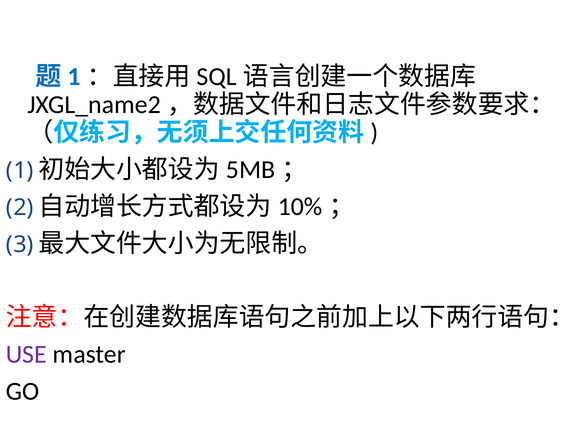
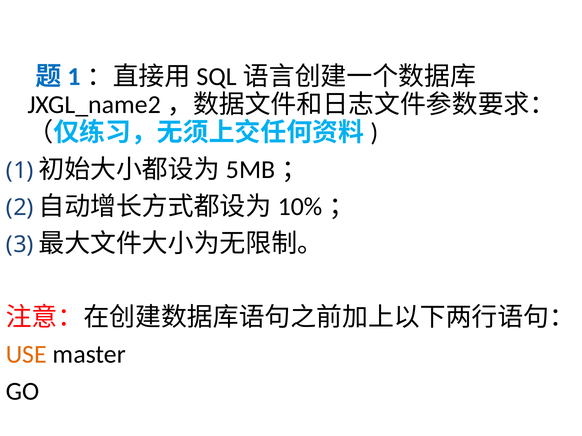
USE colour: purple -> orange (26, 355)
